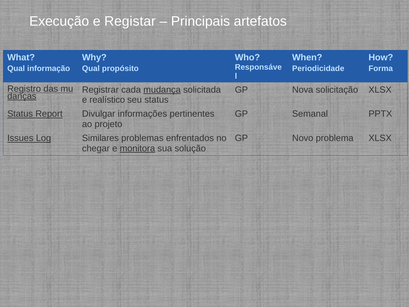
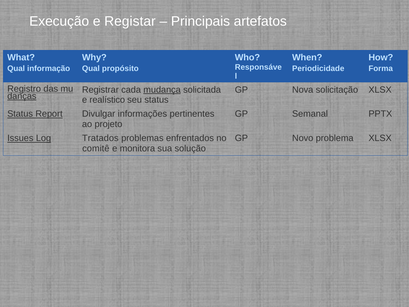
Similares: Similares -> Tratados (100, 138)
chegar: chegar -> comitê (96, 148)
monitora underline: present -> none (137, 148)
